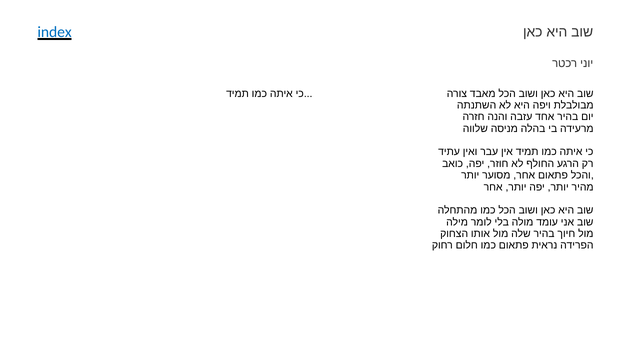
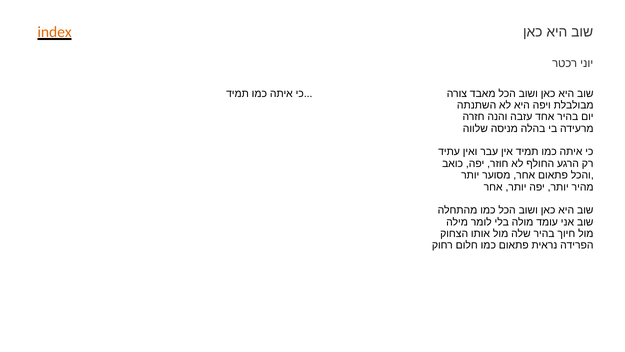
index colour: blue -> orange (55, 32)
